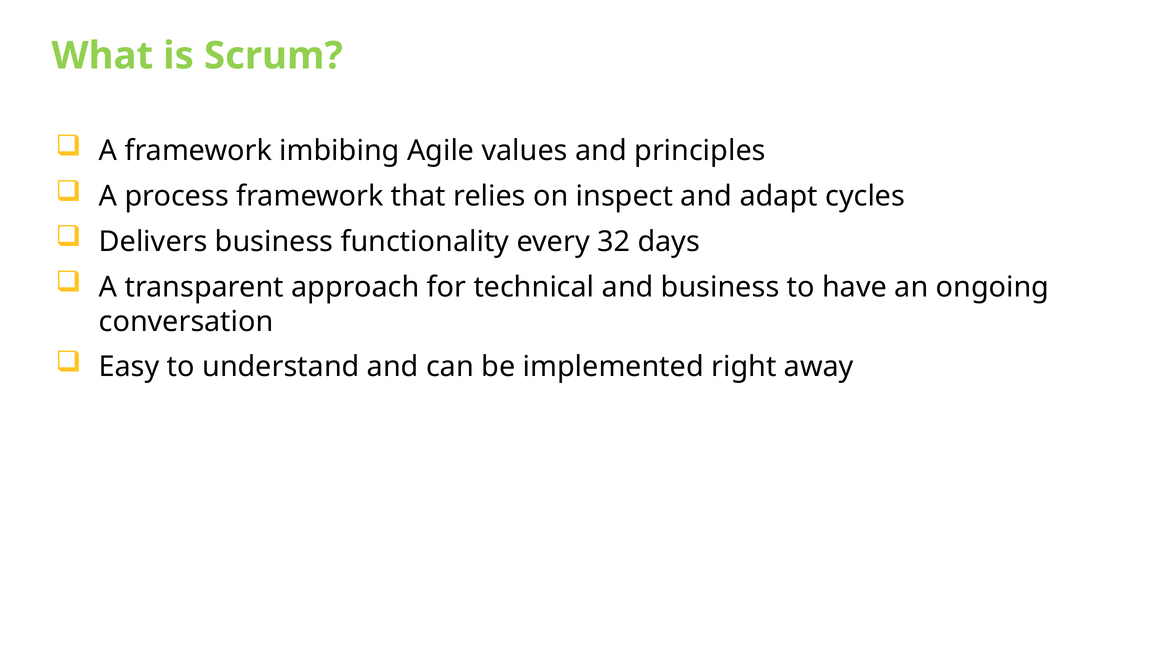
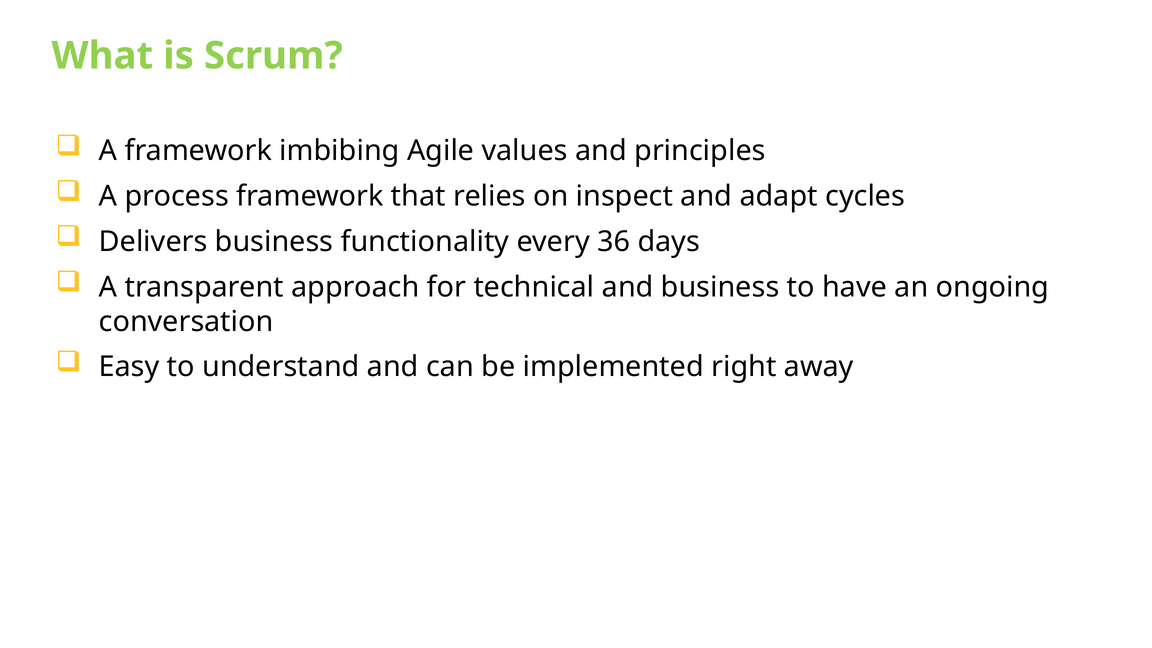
32: 32 -> 36 (614, 242)
